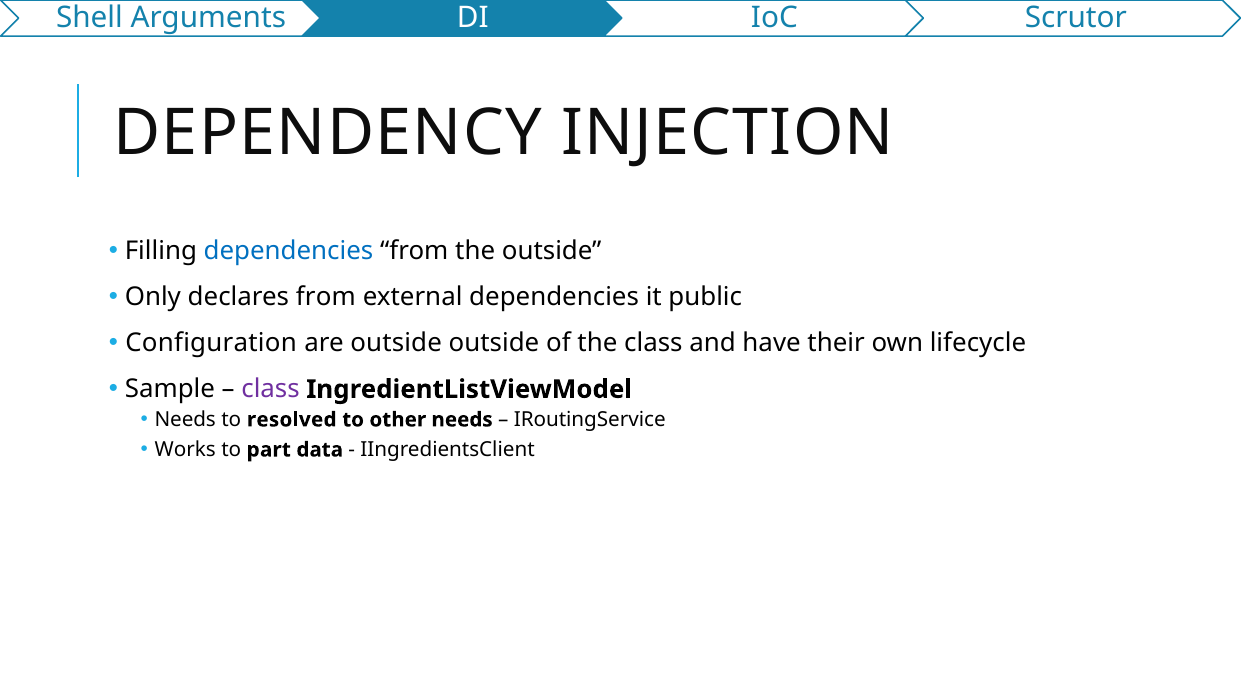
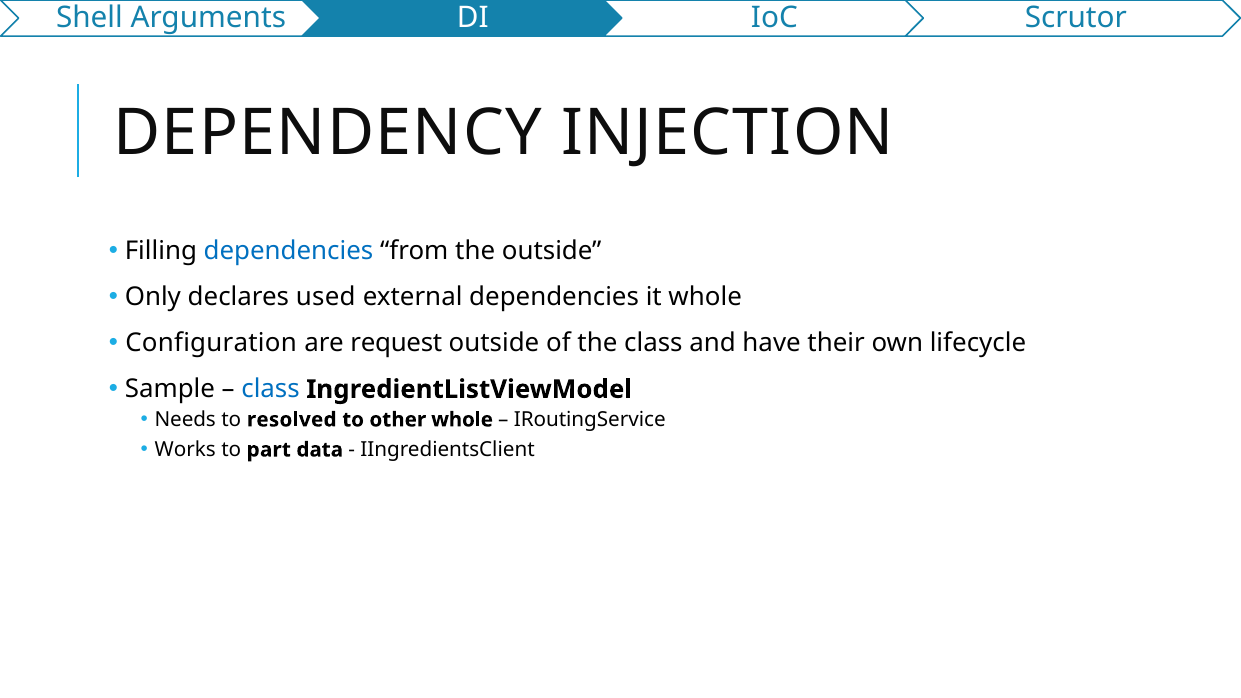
declares from: from -> used (326, 297)
it public: public -> whole (705, 297)
are outside: outside -> request (396, 343)
class colour: purple -> blue (271, 389)
other needs: needs -> whole (462, 420)
